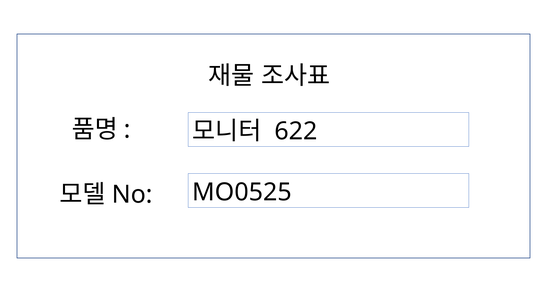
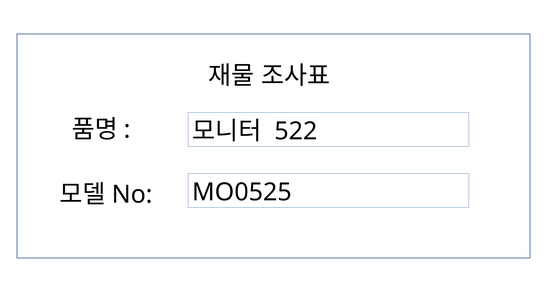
622: 622 -> 522 (296, 131)
